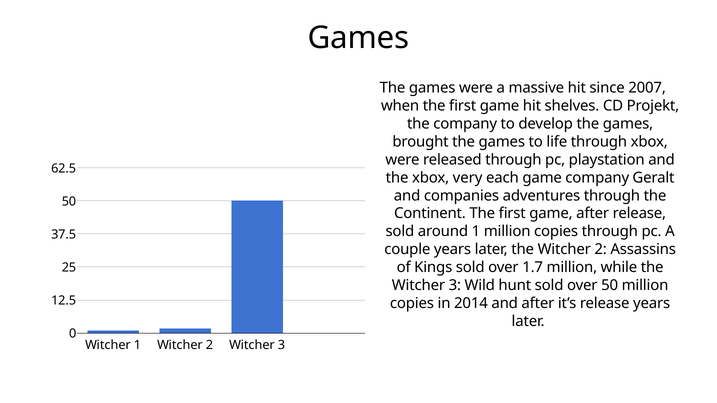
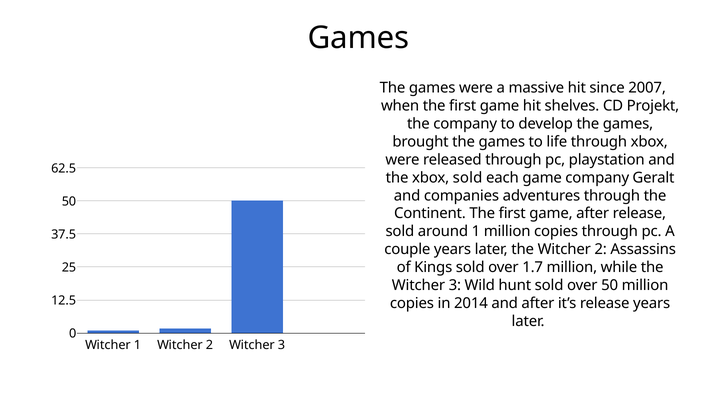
xbox very: very -> sold (468, 178)
